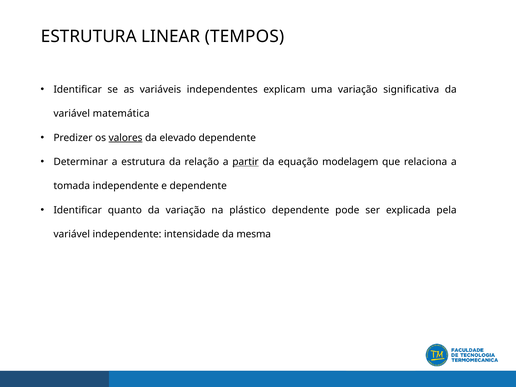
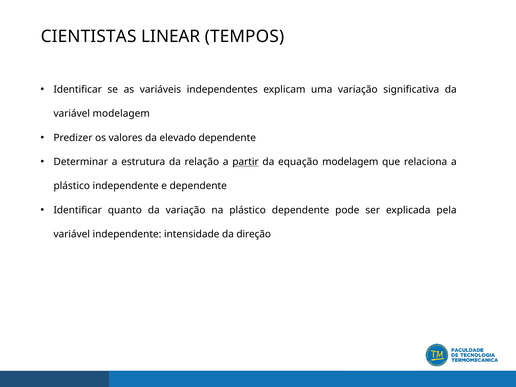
ESTRUTURA: ESTRUTURA -> CIENTISTAS (89, 37)
variável matemática: matemática -> modelagem (121, 114)
valores underline: present -> none (126, 138)
tomada: tomada -> plástico (72, 186)
mesma: mesma -> direção (254, 234)
